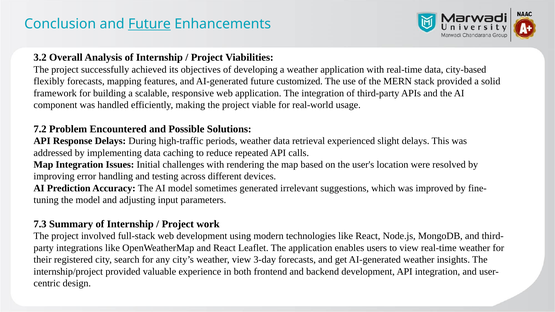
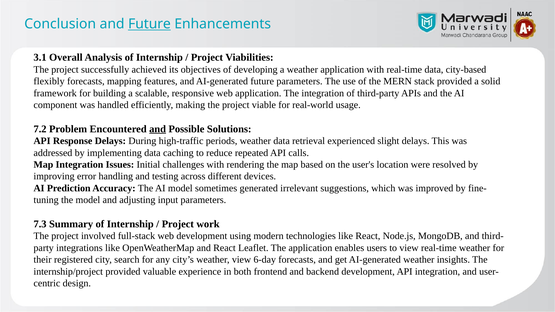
3.2: 3.2 -> 3.1 (40, 58)
future customized: customized -> parameters (299, 81)
and underline: none -> present (158, 129)
3-day: 3-day -> 6-day (265, 260)
